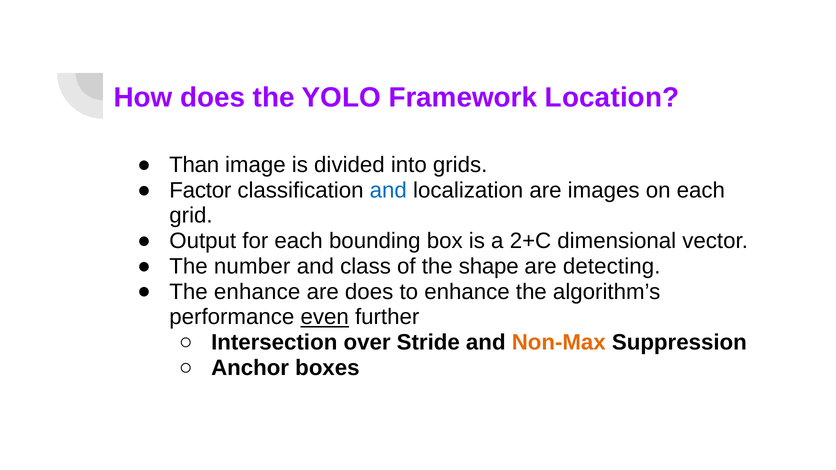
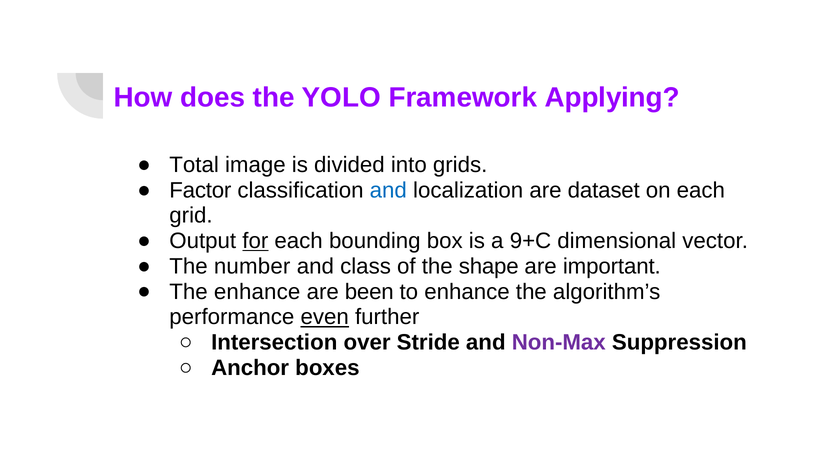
Location: Location -> Applying (612, 97)
Than: Than -> Total (194, 165)
images: images -> dataset (604, 190)
for underline: none -> present (255, 241)
2+C: 2+C -> 9+C (530, 241)
detecting: detecting -> important (612, 266)
are does: does -> been (369, 292)
Non-Max colour: orange -> purple (559, 343)
